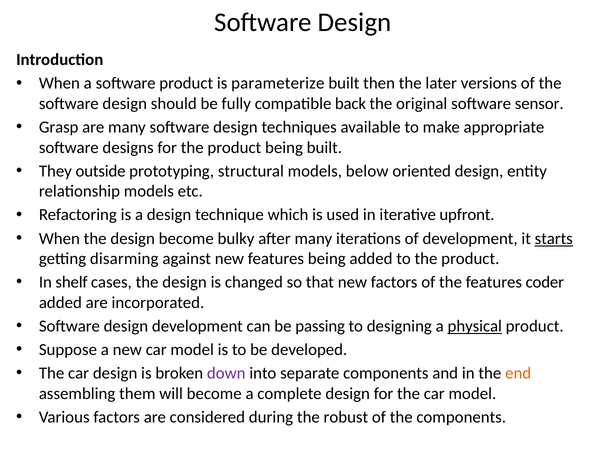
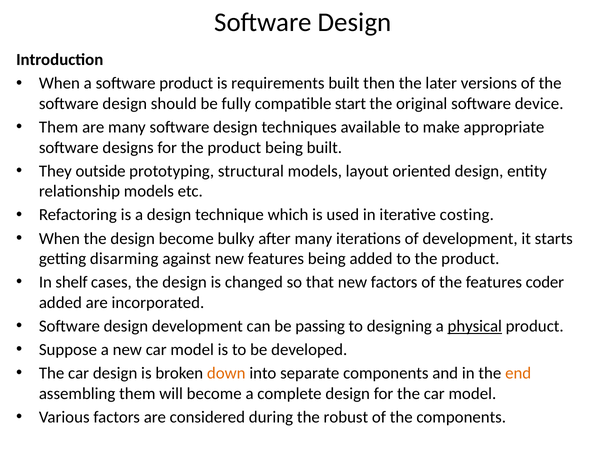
parameterize: parameterize -> requirements (278, 83)
back: back -> start (350, 104)
sensor: sensor -> device (539, 104)
Grasp: Grasp -> Them (59, 127)
below: below -> layout (367, 171)
upfront: upfront -> costing (467, 215)
starts underline: present -> none (554, 238)
down colour: purple -> orange (226, 373)
